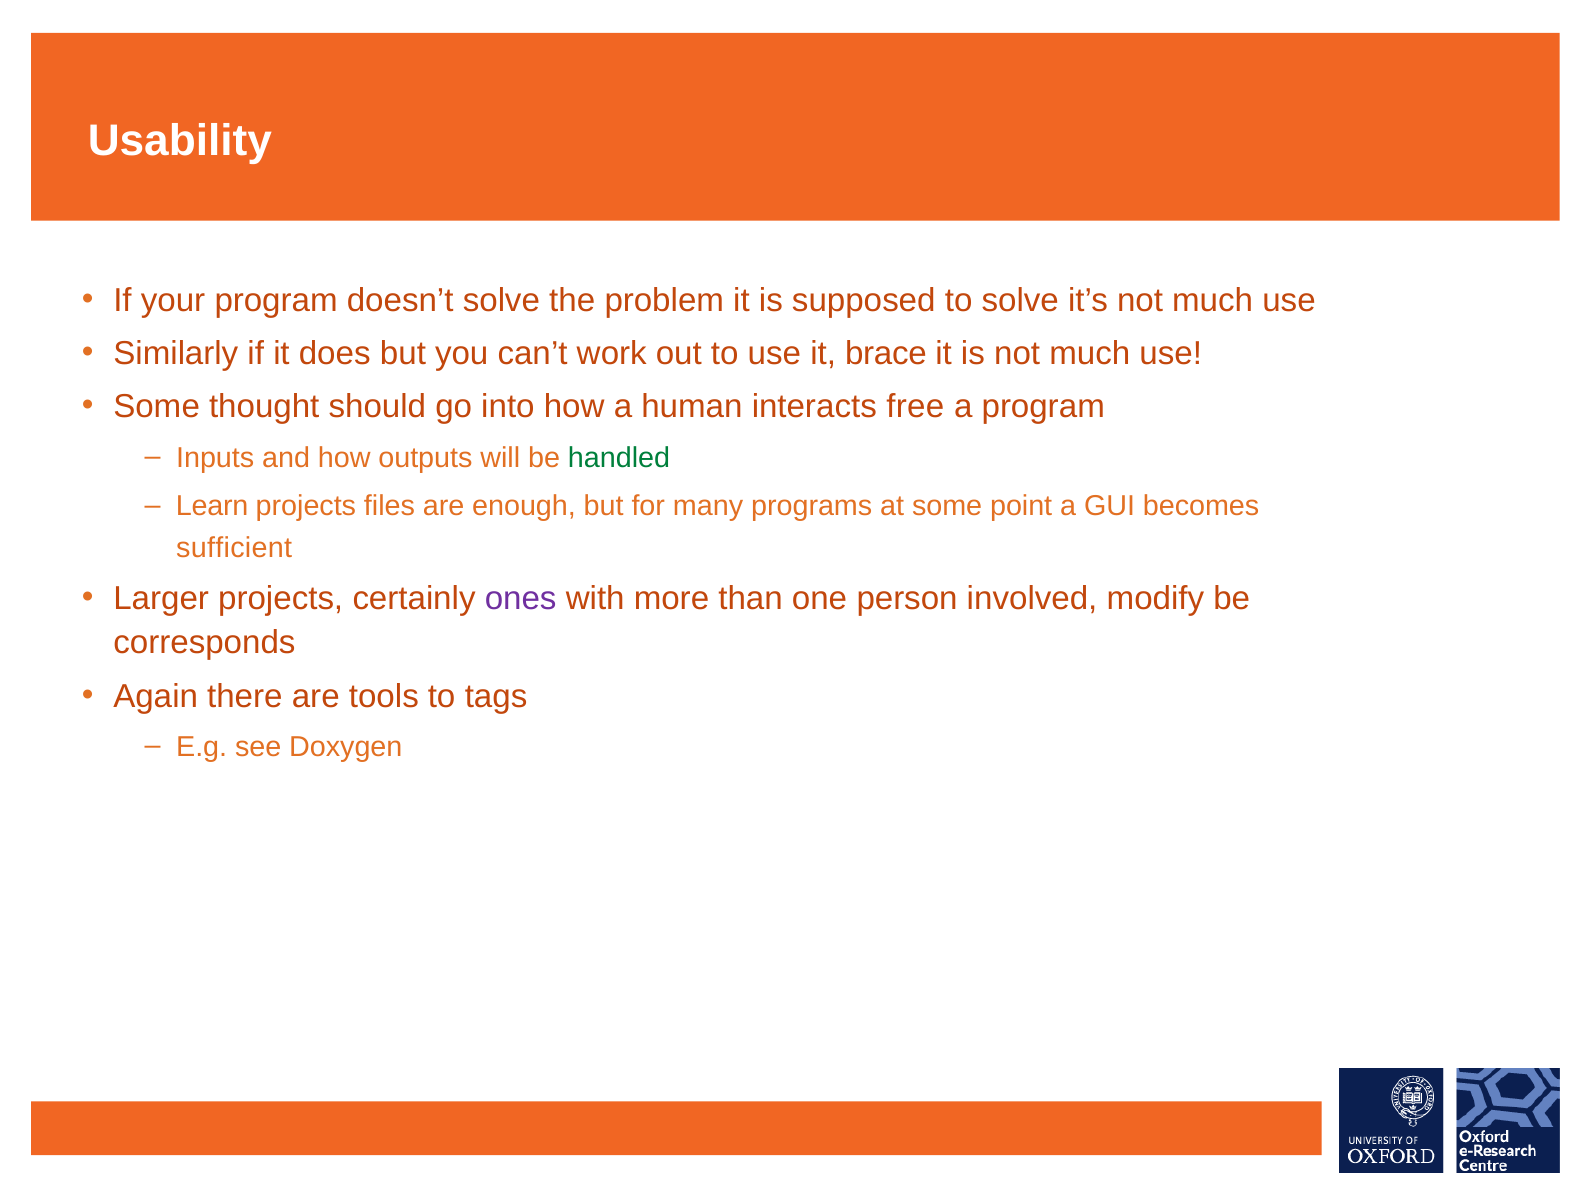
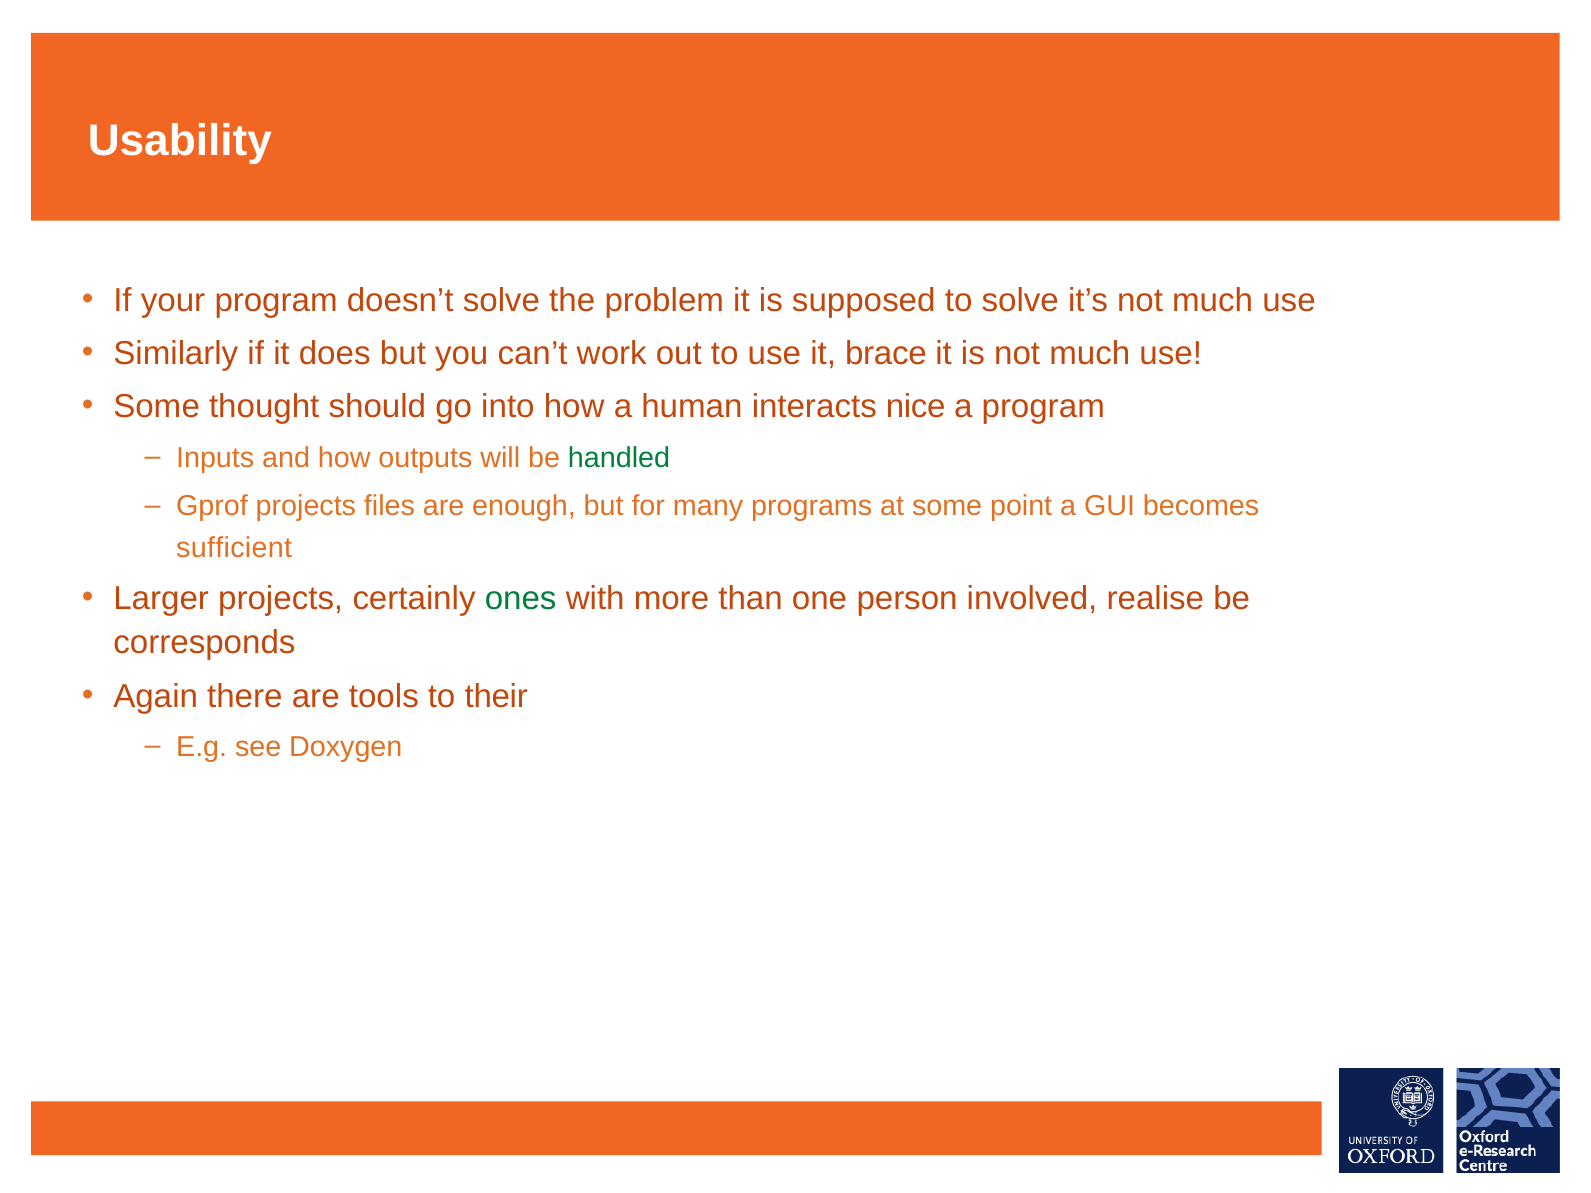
free: free -> nice (916, 407)
Learn: Learn -> Gprof (212, 506)
ones colour: purple -> green (521, 599)
modify: modify -> realise (1155, 599)
tags: tags -> their (496, 696)
